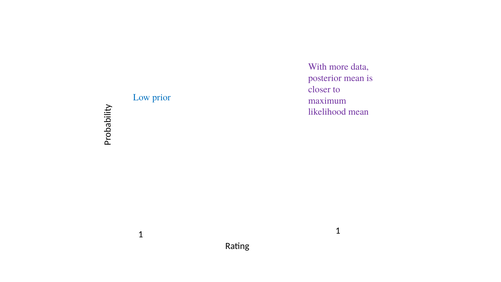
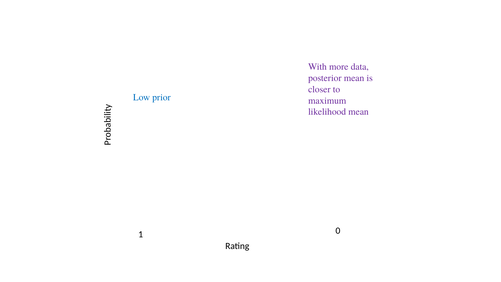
1 1: 1 -> 0 (338, 230)
